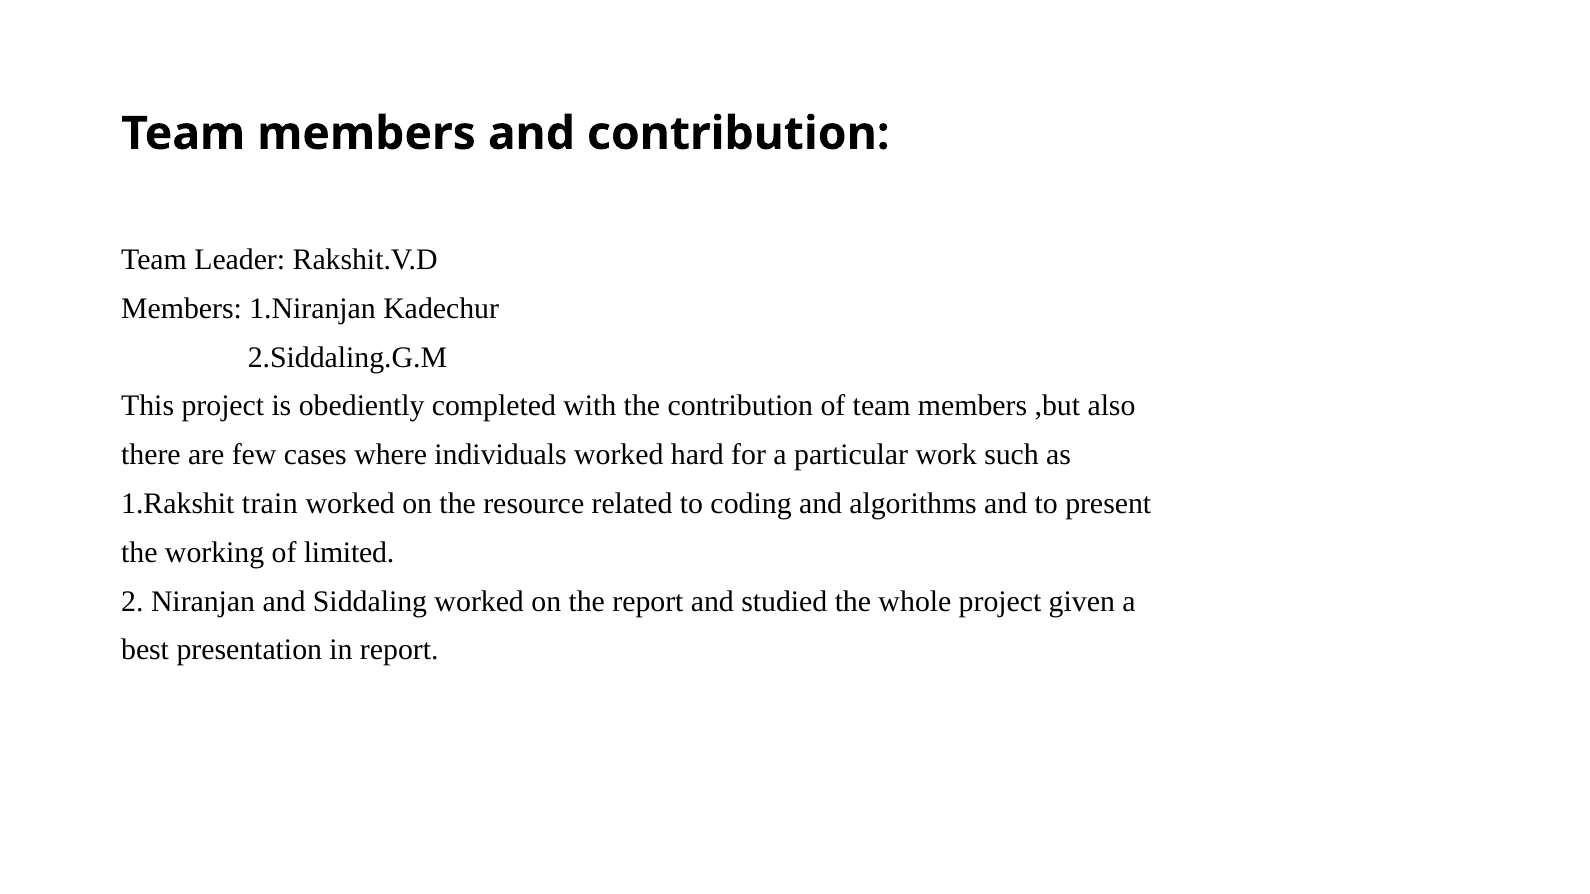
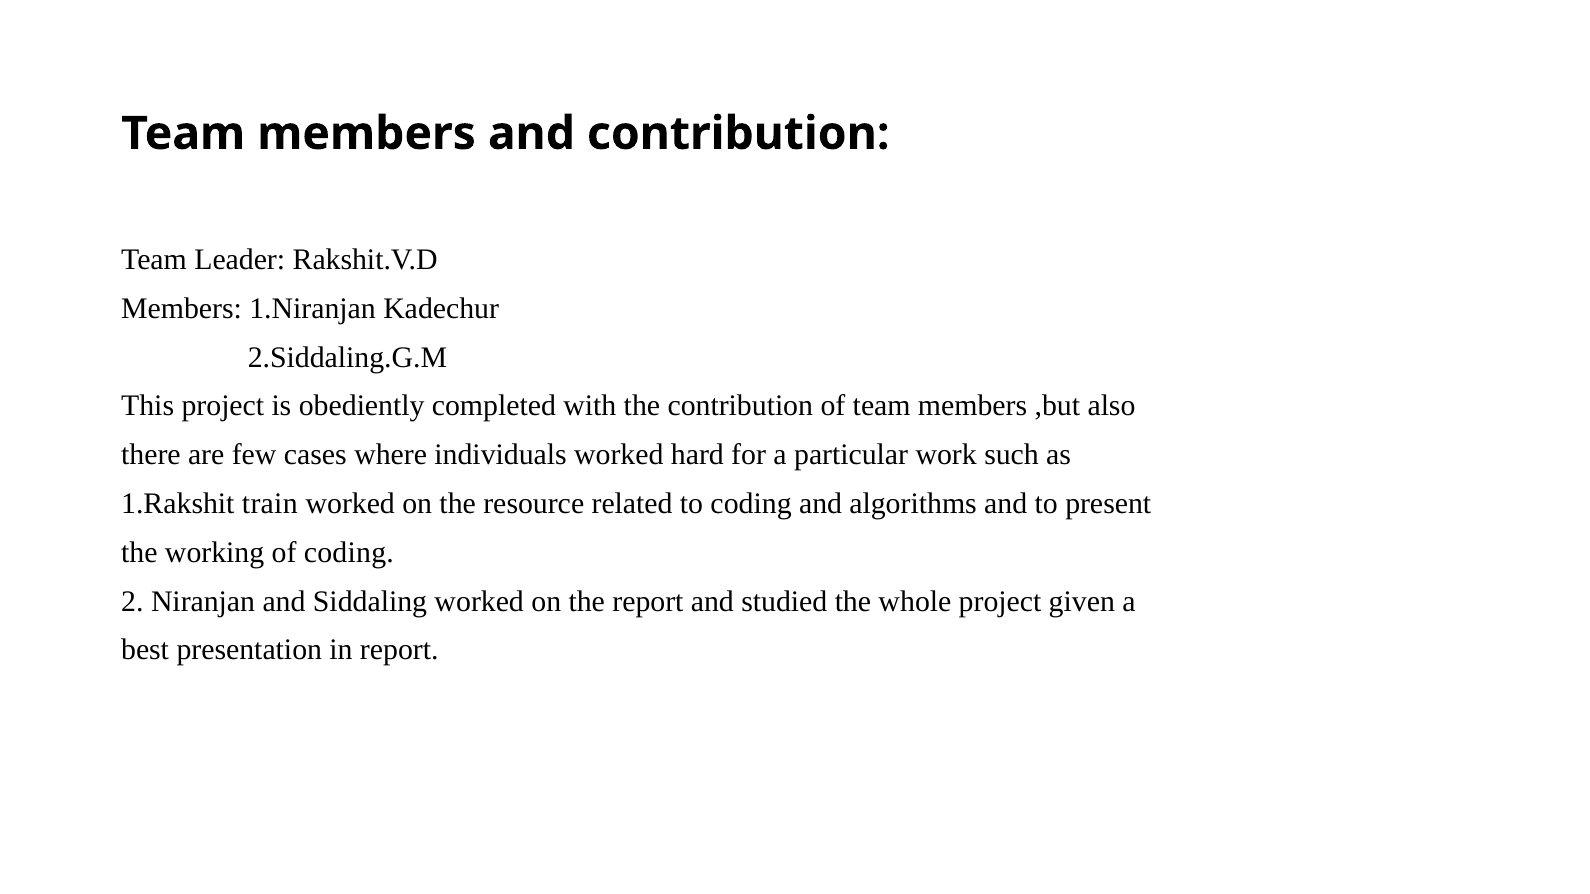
of limited: limited -> coding (349, 553)
